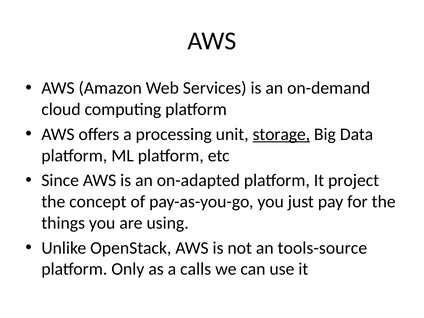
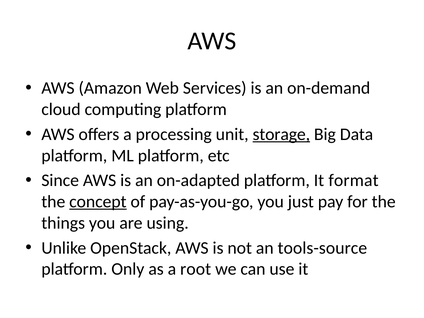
project: project -> format (354, 180)
concept underline: none -> present (98, 202)
calls: calls -> root (196, 269)
